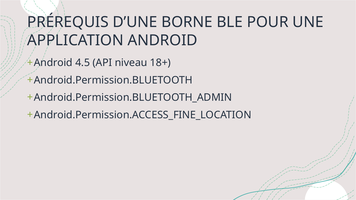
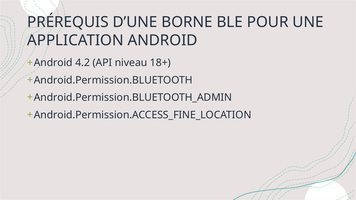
4.5: 4.5 -> 4.2 (83, 63)
